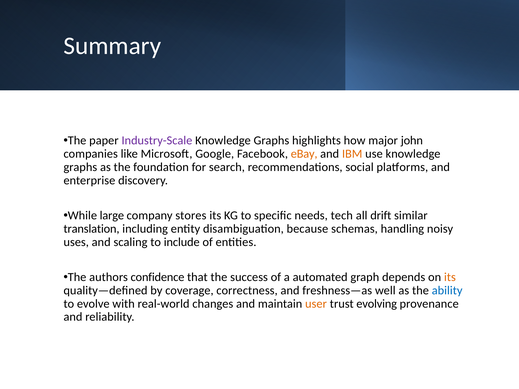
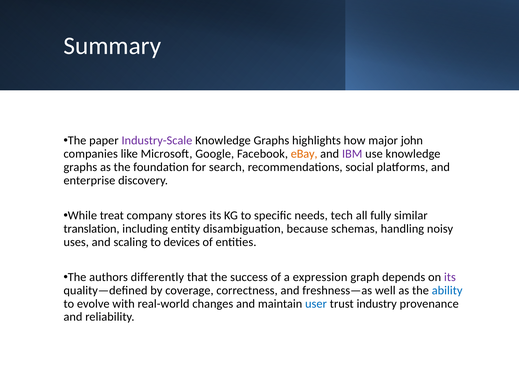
IBM colour: orange -> purple (352, 154)
large: large -> treat (112, 216)
drift: drift -> fully (381, 216)
include: include -> devices (182, 242)
confidence: confidence -> differently (157, 277)
automated: automated -> expression (320, 277)
its colour: orange -> purple (450, 277)
user colour: orange -> blue (316, 304)
evolving: evolving -> industry (377, 304)
